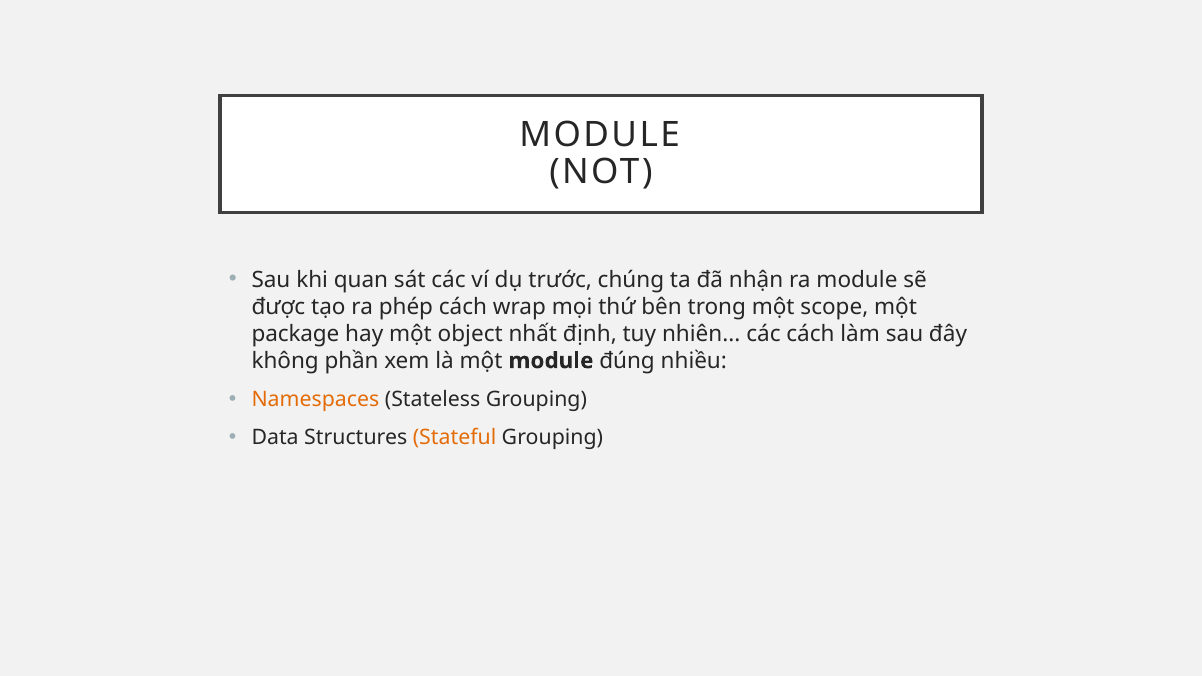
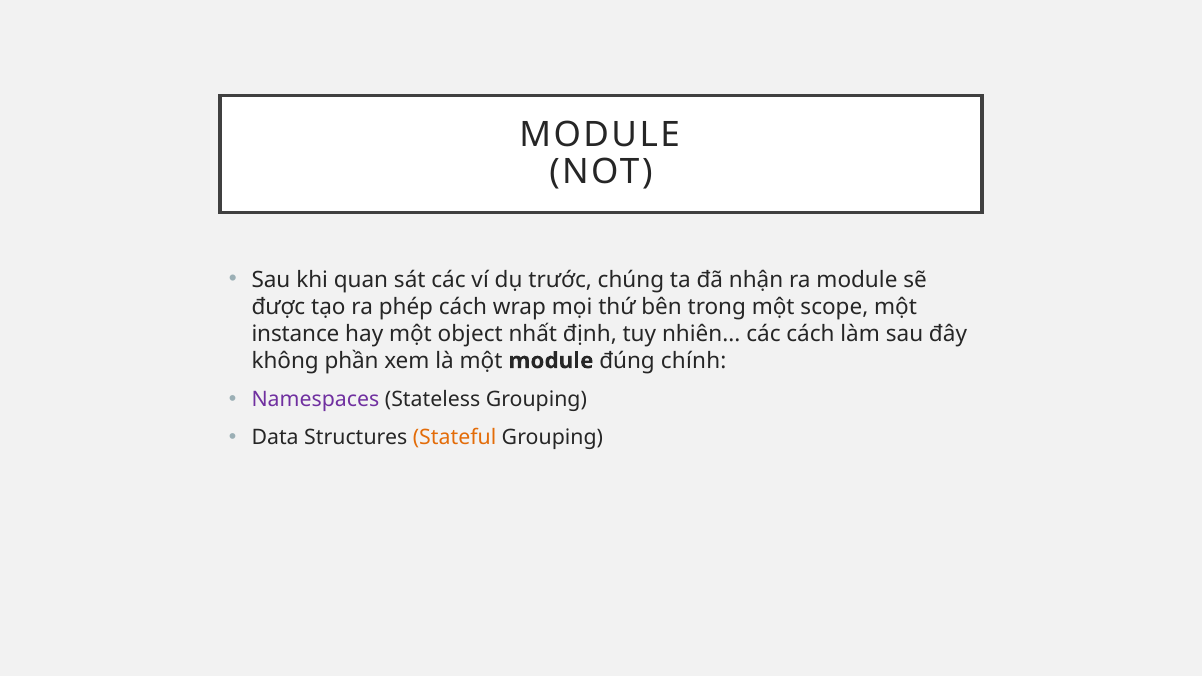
package: package -> instance (295, 334)
nhiều: nhiều -> chính (694, 361)
Namespaces colour: orange -> purple (315, 400)
